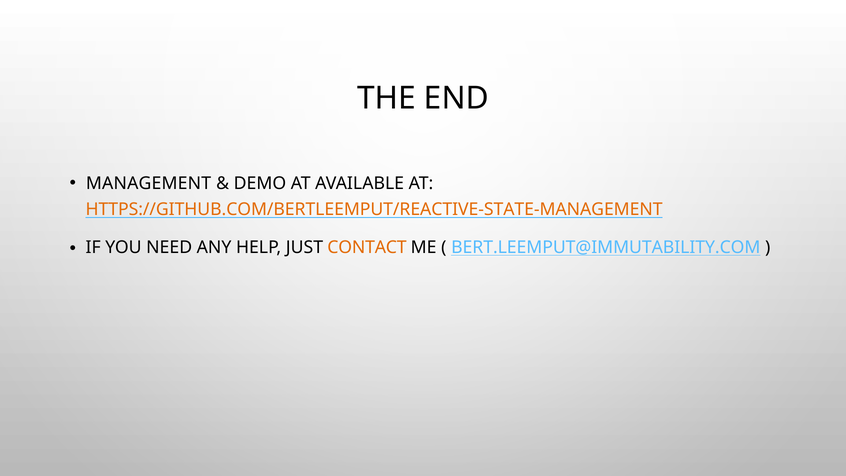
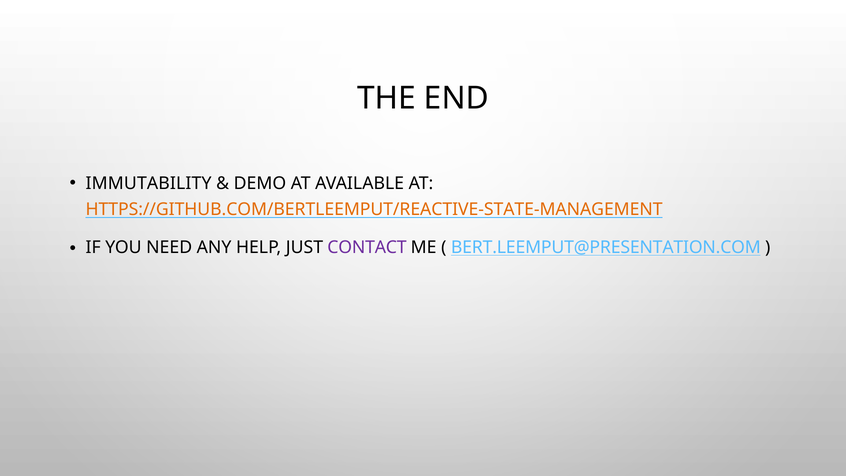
MANAGEMENT: MANAGEMENT -> IMMUTABILITY (149, 183)
CONTACT colour: orange -> purple (367, 247)
BERT.LEEMPUT@IMMUTABILITY.COM: BERT.LEEMPUT@IMMUTABILITY.COM -> BERT.LEEMPUT@PRESENTATION.COM (606, 247)
